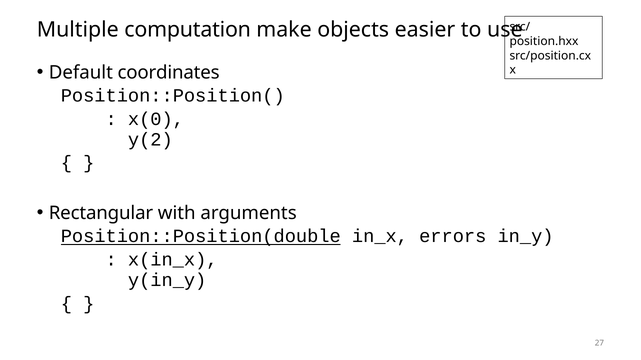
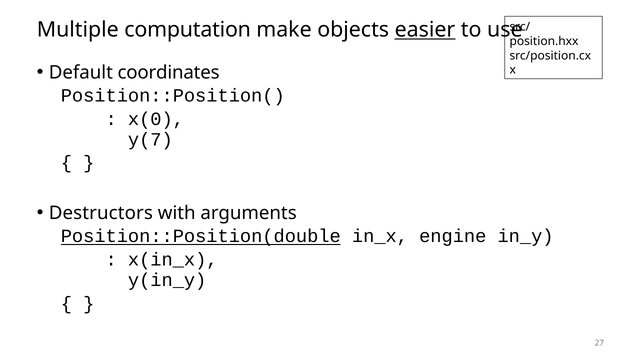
easier underline: none -> present (425, 30)
y(2: y(2 -> y(7 (150, 140)
Rectangular: Rectangular -> Destructors (101, 213)
errors: errors -> engine (453, 237)
